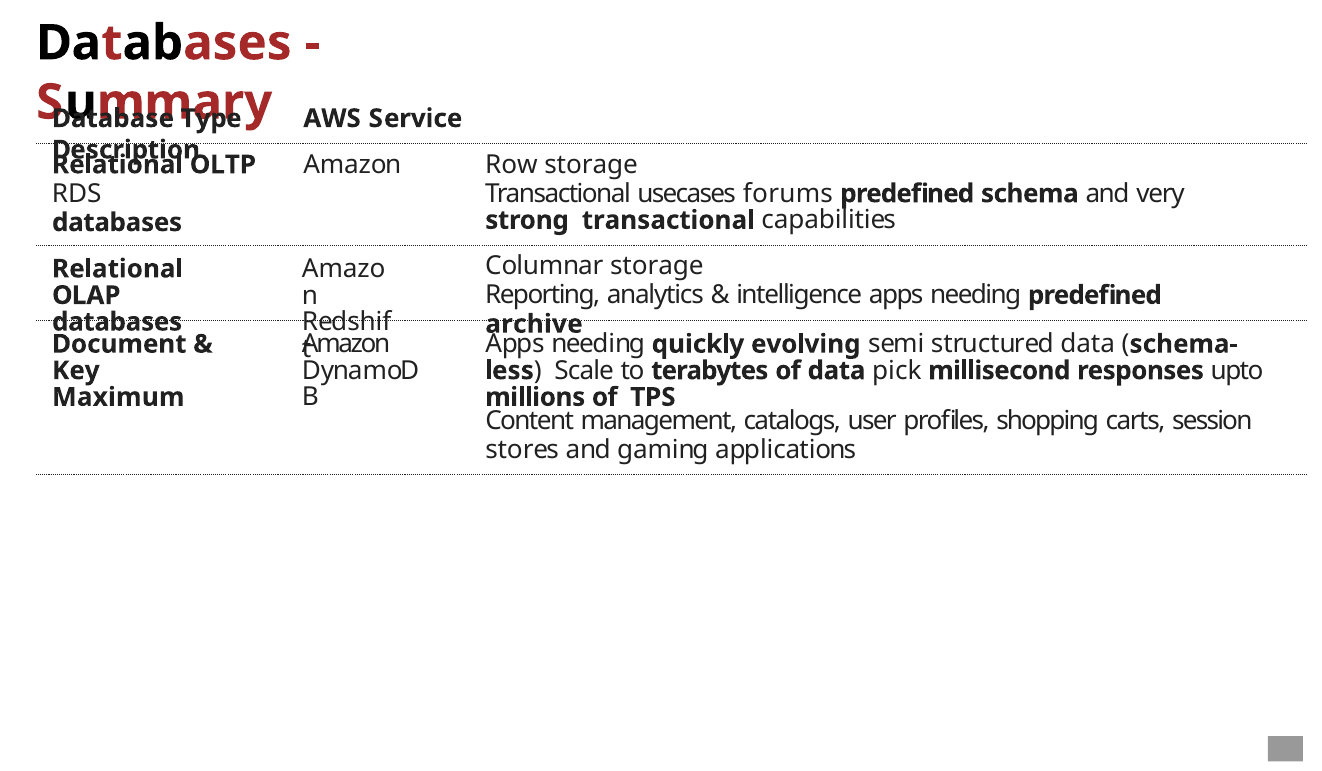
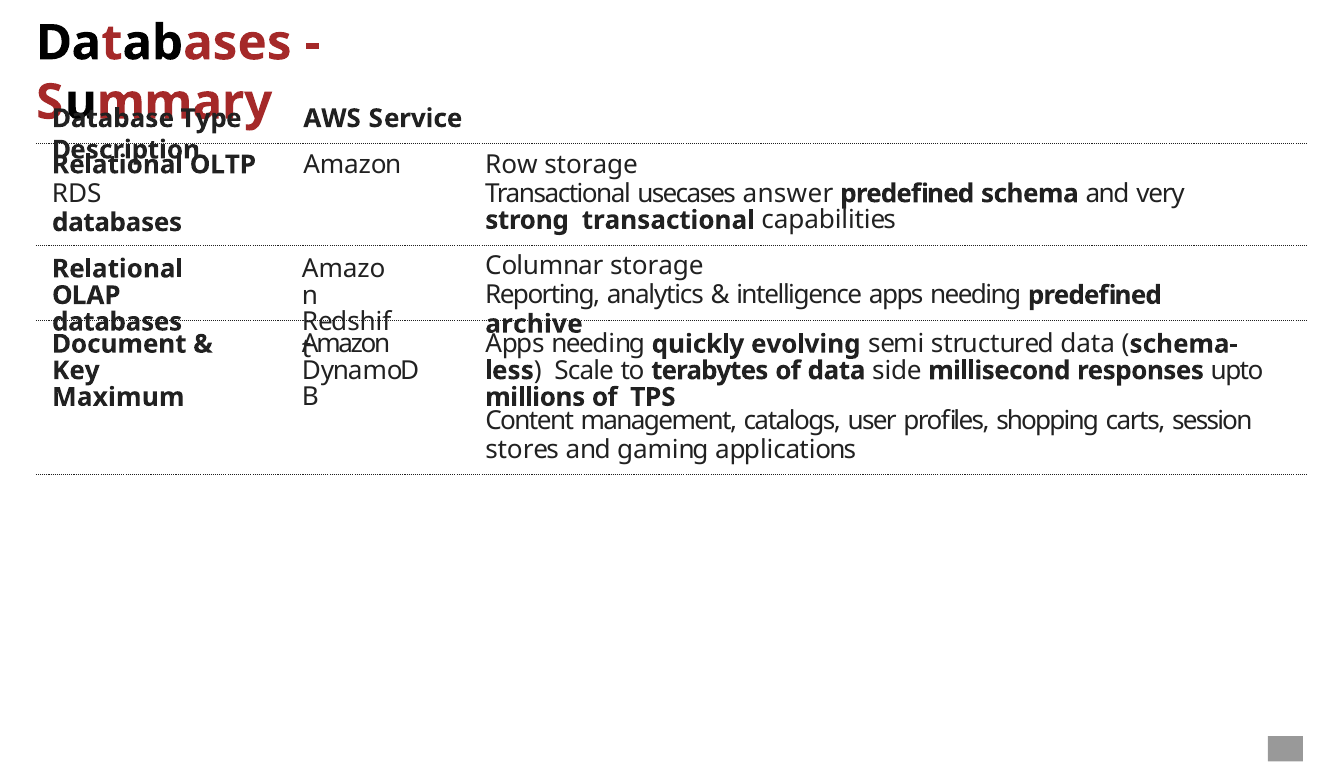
forums: forums -> answer (788, 194)
pick: pick -> side (897, 371)
